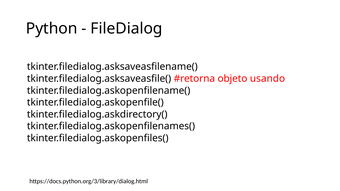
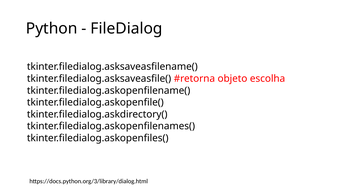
usando: usando -> escolha (268, 79)
